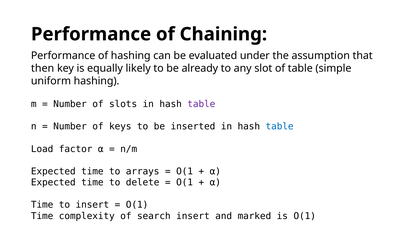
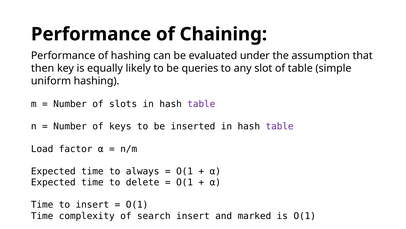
already: already -> queries (200, 68)
table colour: blue -> purple (280, 126)
arrays: arrays -> always (143, 171)
